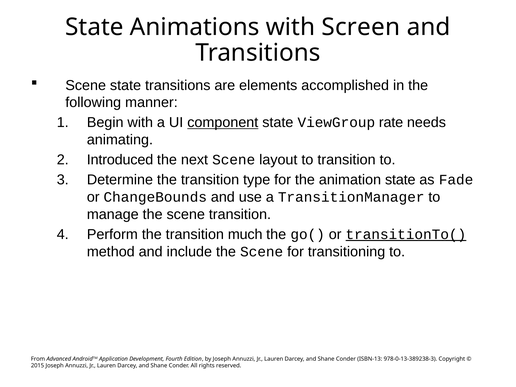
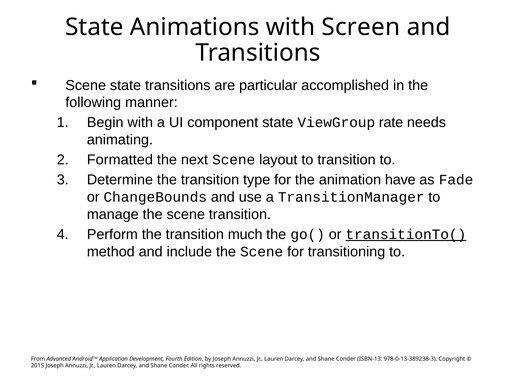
elements: elements -> particular (268, 85)
component underline: present -> none (223, 123)
Introduced: Introduced -> Formatted (120, 160)
animation state: state -> have (400, 180)
